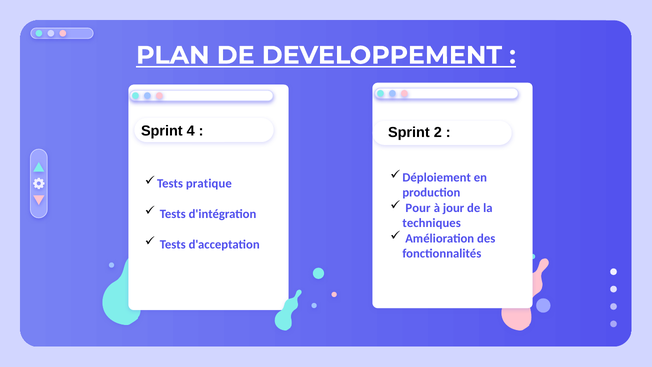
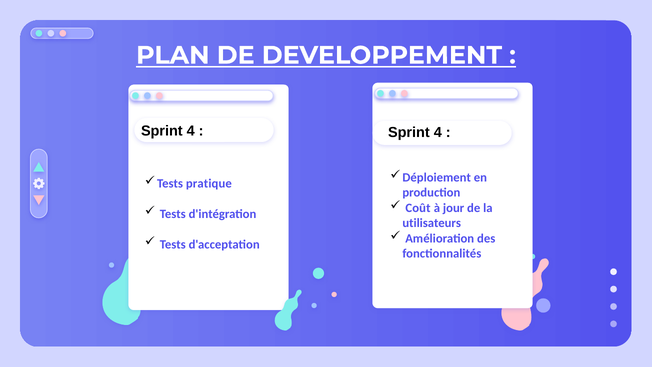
2: 2 -> 4 (438, 132)
Pour: Pour -> Coût (418, 208)
techniques: techniques -> utilisateurs (432, 223)
